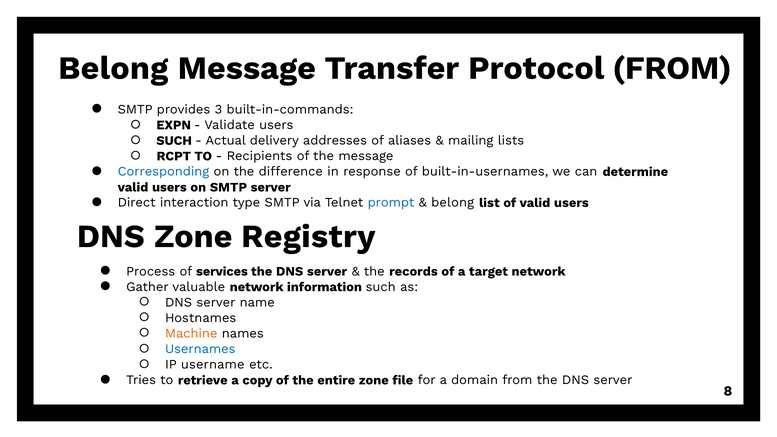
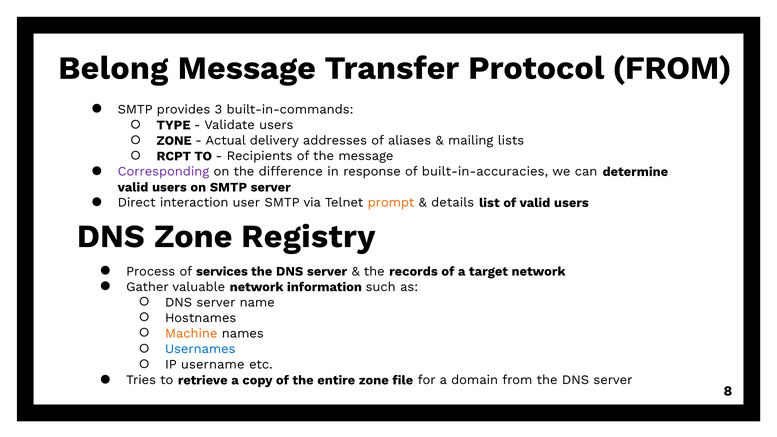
EXPN: EXPN -> TYPE (174, 125)
SUCH: SUCH -> ZONE (174, 141)
Corresponding colour: blue -> purple (163, 172)
built-in-usernames: built-in-usernames -> built-in-accuracies (485, 172)
type: type -> user (246, 203)
prompt colour: blue -> orange (391, 203)
belong: belong -> details (453, 203)
